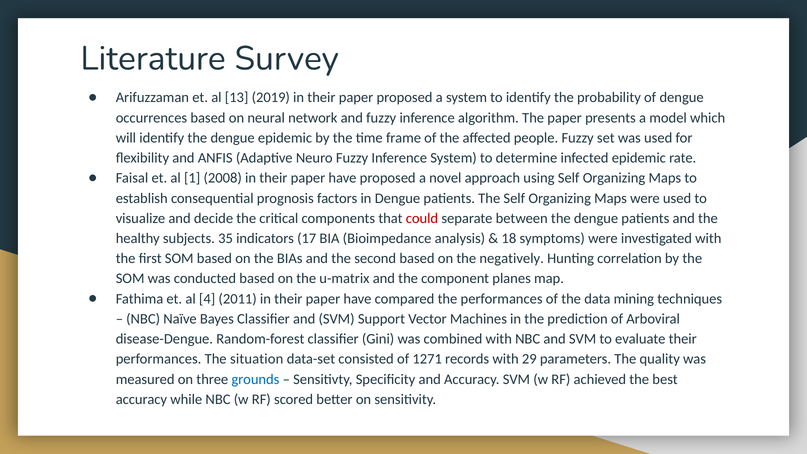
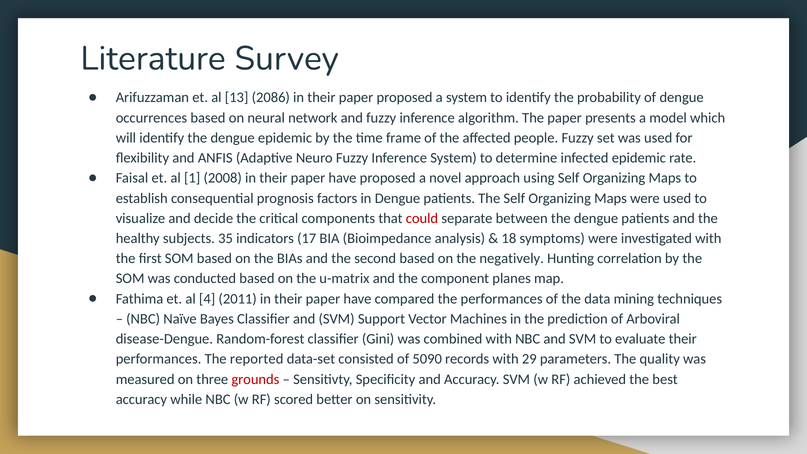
2019: 2019 -> 2086 (271, 98)
situation: situation -> reported (257, 359)
1271: 1271 -> 5090 (427, 359)
grounds colour: blue -> red (255, 379)
